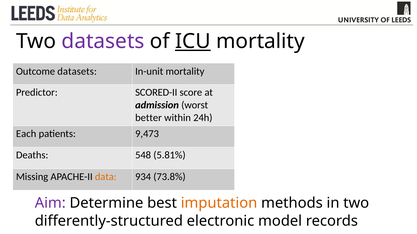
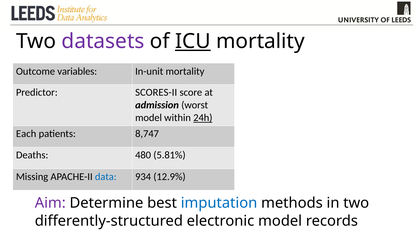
Outcome datasets: datasets -> variables (77, 71)
SCORED-II: SCORED-II -> SCORES-II (156, 93)
better: better -> model (149, 118)
24h underline: none -> present (203, 118)
9,473: 9,473 -> 8,747 (147, 134)
548: 548 -> 480 (143, 156)
data colour: orange -> blue (106, 177)
73.8%: 73.8% -> 12.9% (170, 177)
imputation colour: orange -> blue (219, 203)
